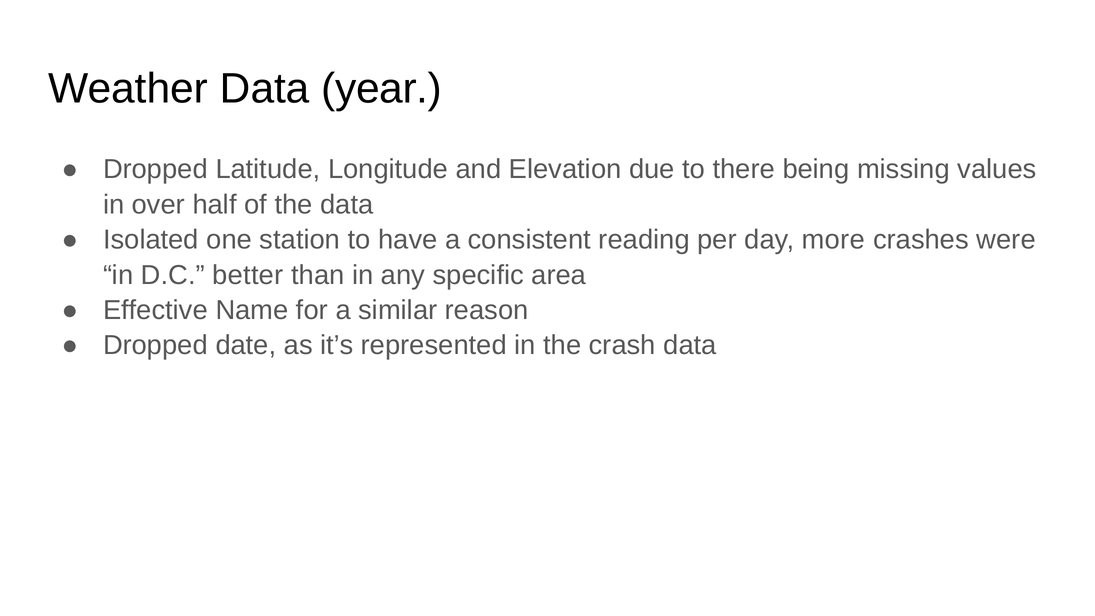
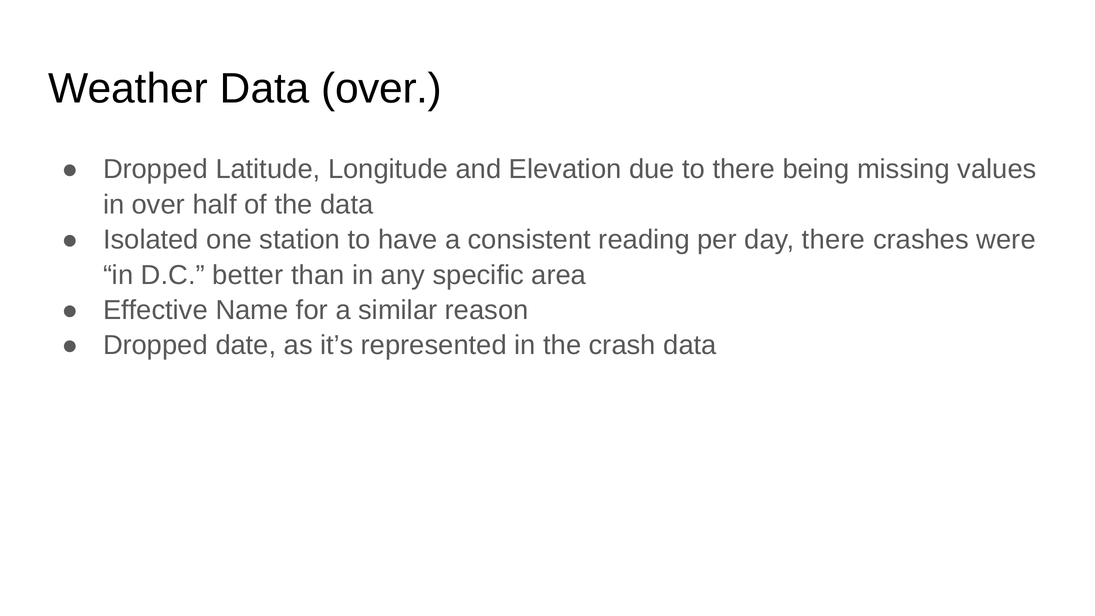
Data year: year -> over (382, 89)
day more: more -> there (833, 240)
